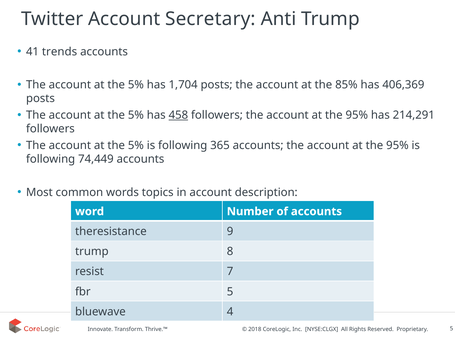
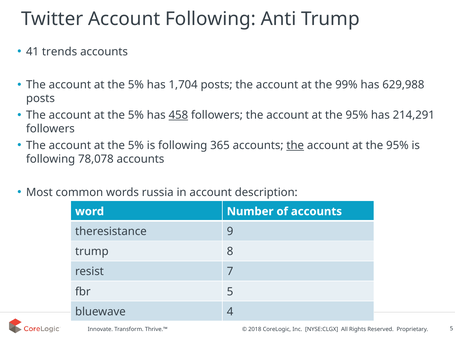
Account Secretary: Secretary -> Following (211, 19)
85%: 85% -> 99% (346, 85)
406,369: 406,369 -> 629,988 (403, 85)
the underline: none -> present (295, 146)
74,449: 74,449 -> 78,078 (96, 159)
topics: topics -> russia (158, 193)
